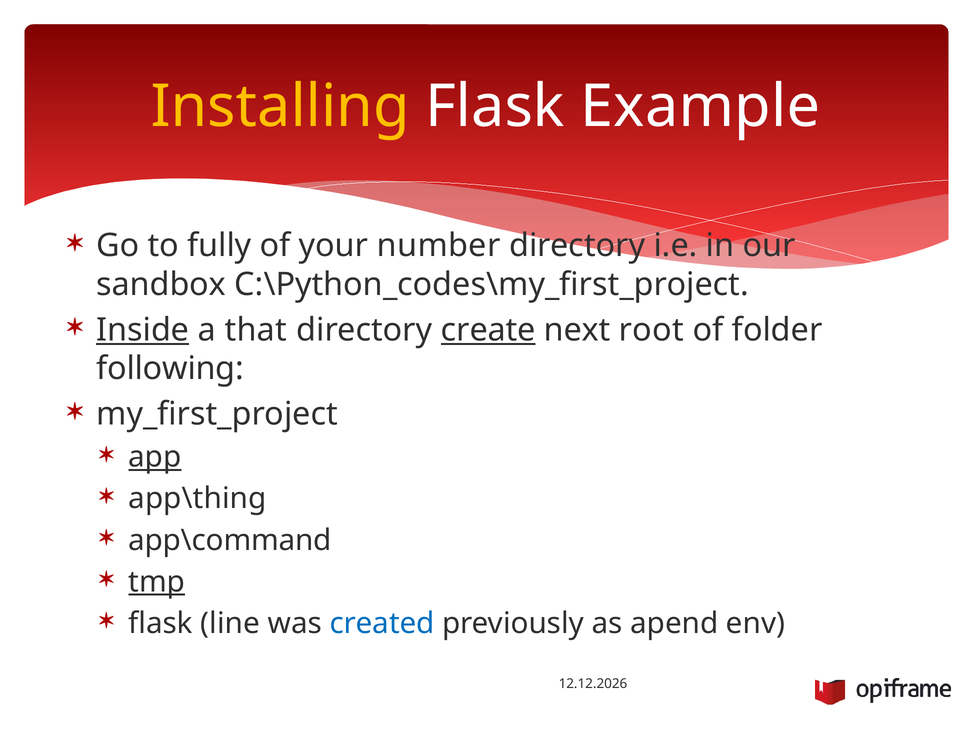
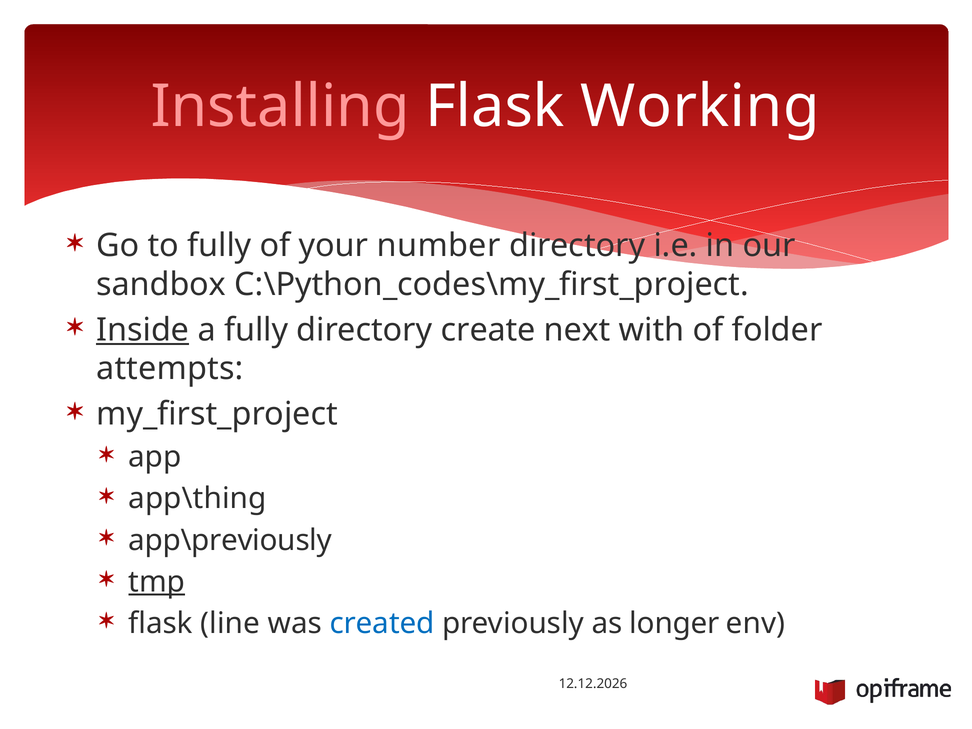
Installing colour: yellow -> pink (280, 107)
Example: Example -> Working (700, 107)
a that: that -> fully (256, 330)
create underline: present -> none (488, 330)
root: root -> with (652, 330)
following: following -> attempts (170, 369)
app underline: present -> none (155, 457)
app\command: app\command -> app\previously (230, 540)
apend: apend -> longer (674, 623)
